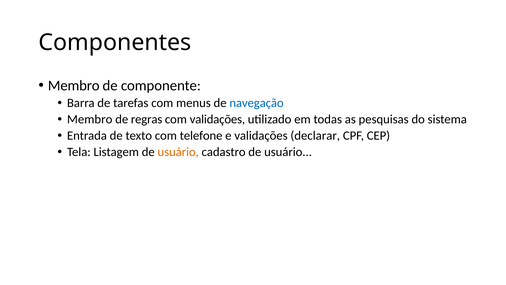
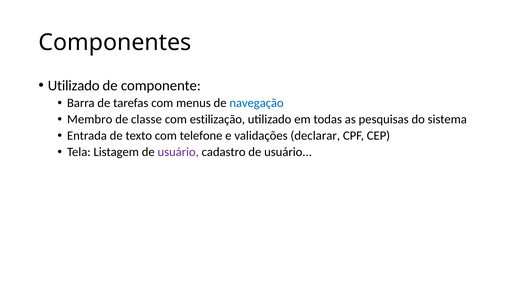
Membro: Membro -> Utilizado (74, 86)
regras: regras -> classe (146, 119)
com validações: validações -> estilização (217, 119)
usuário colour: orange -> purple (178, 152)
